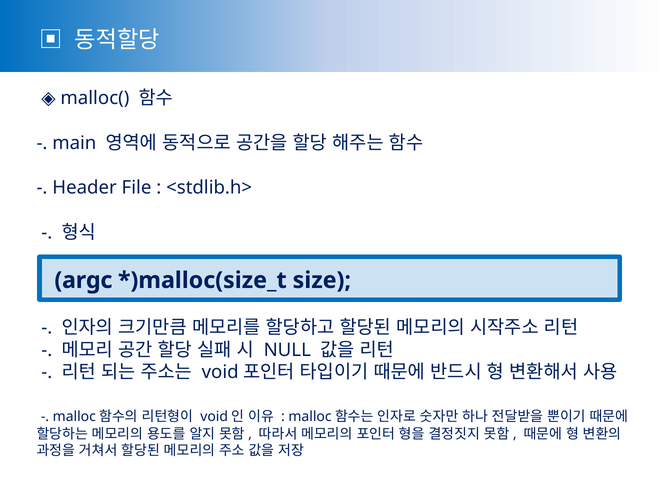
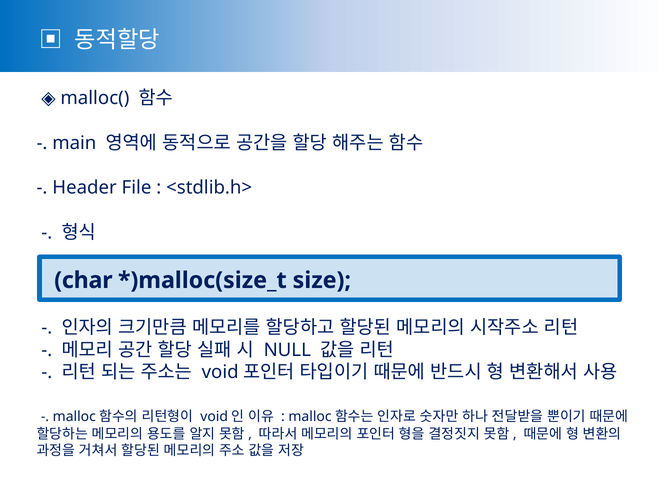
argc: argc -> char (83, 280)
